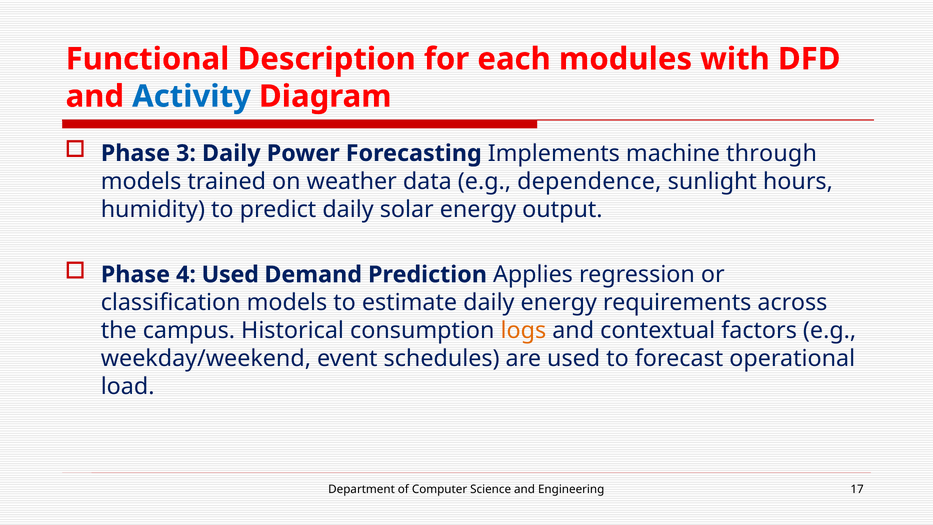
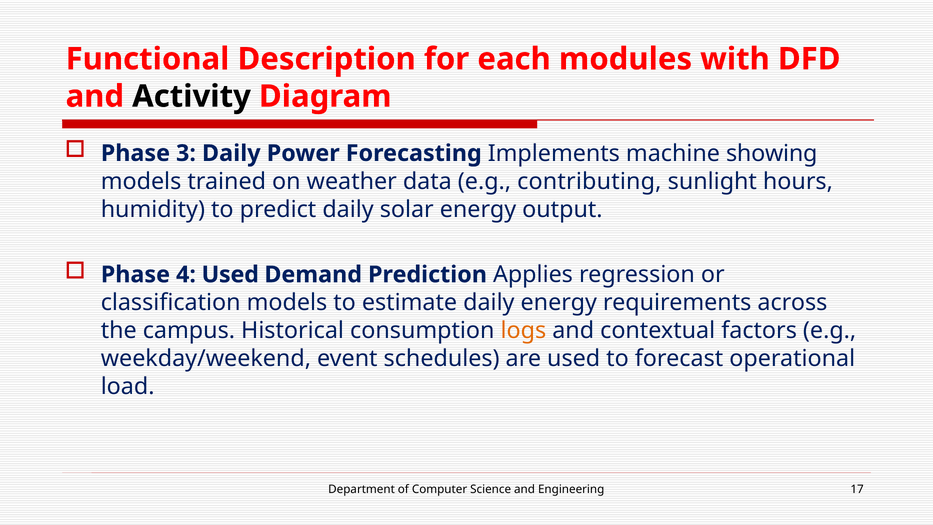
Activity colour: blue -> black (192, 96)
through: through -> showing (772, 153)
dependence: dependence -> contributing (589, 181)
